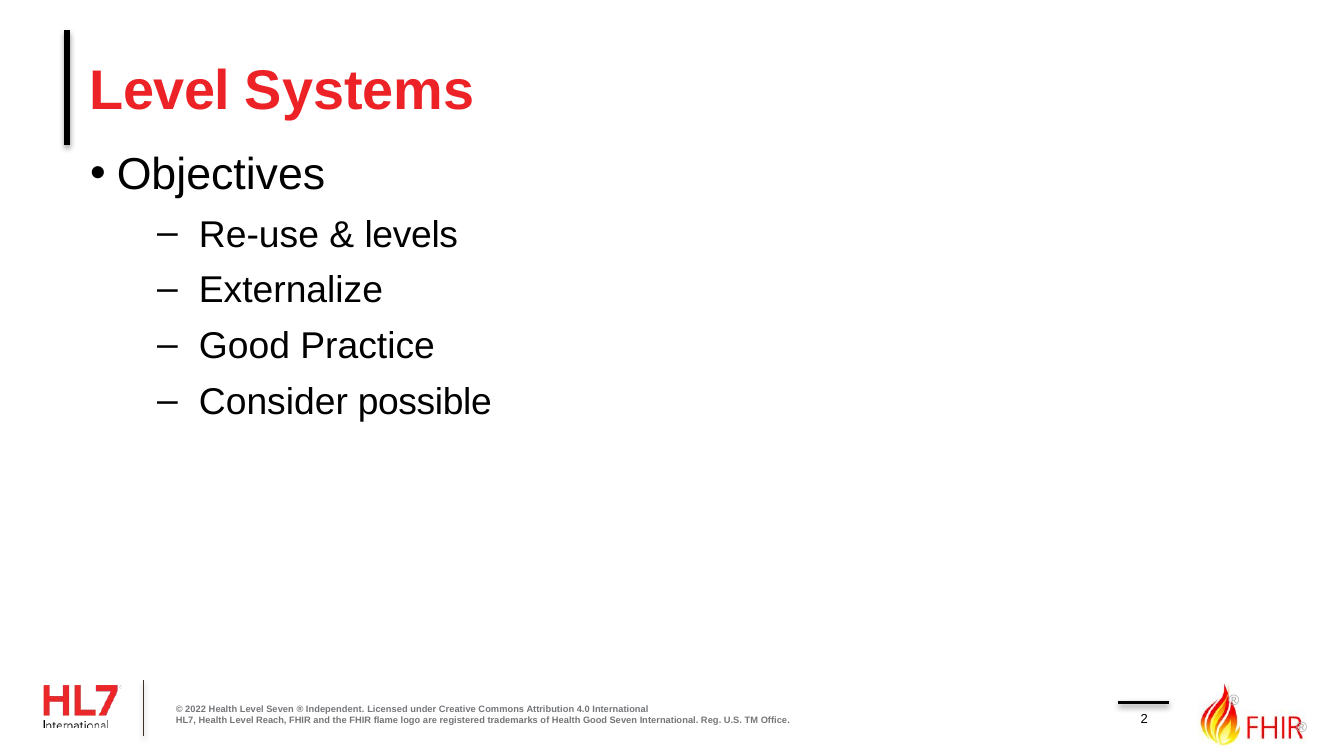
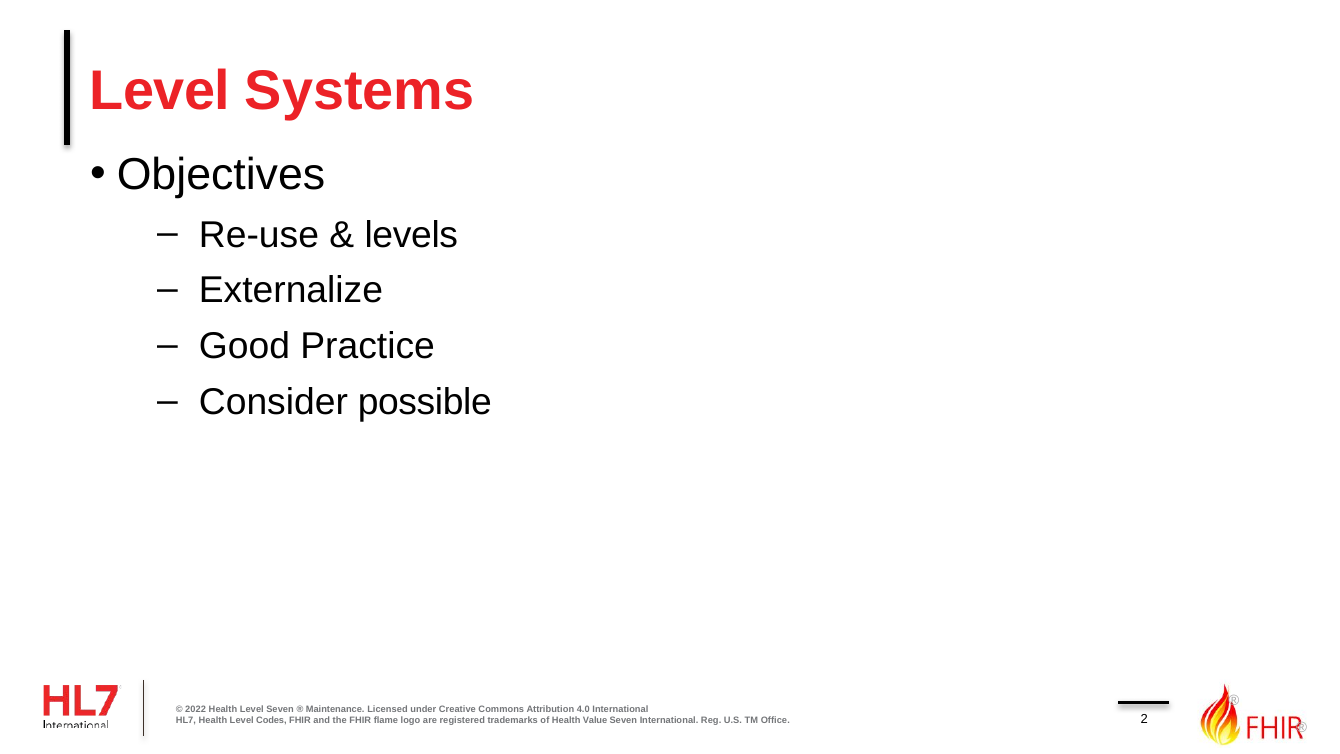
Independent: Independent -> Maintenance (335, 710)
Reach: Reach -> Codes (271, 721)
Health Good: Good -> Value (595, 721)
